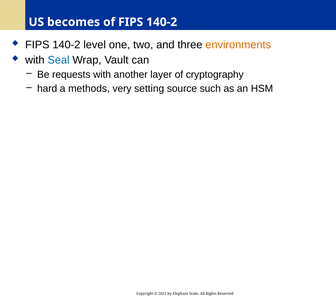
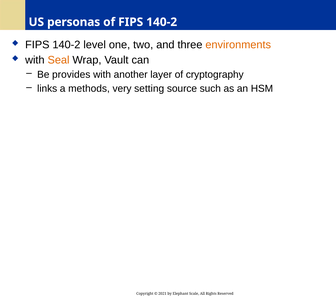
becomes: becomes -> personas (74, 22)
Seal colour: blue -> orange (59, 60)
requests: requests -> provides (71, 74)
hard: hard -> links (47, 88)
